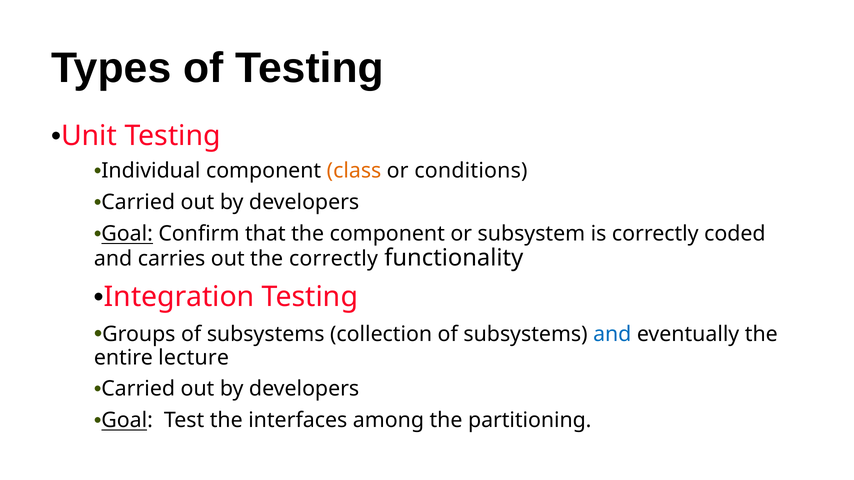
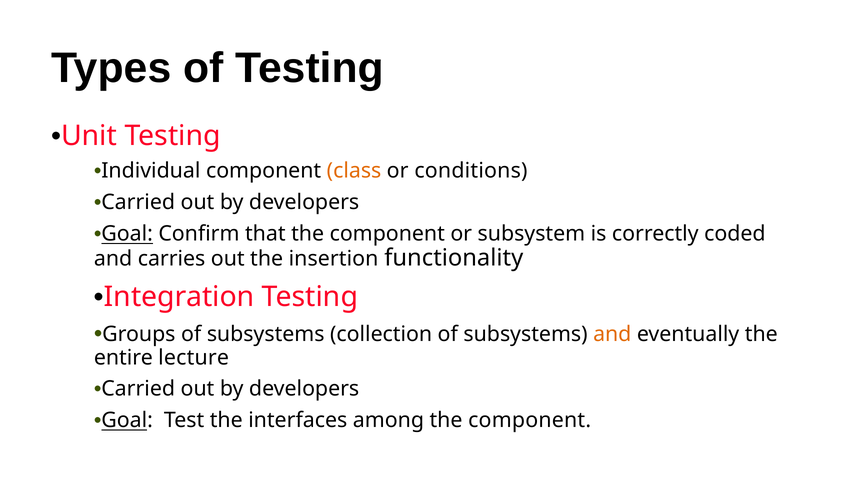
the correctly: correctly -> insertion (334, 259)
and colour: blue -> orange (612, 334)
among the partitioning: partitioning -> component (530, 421)
